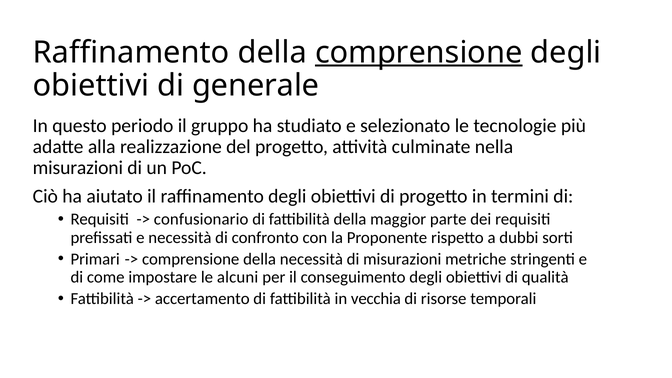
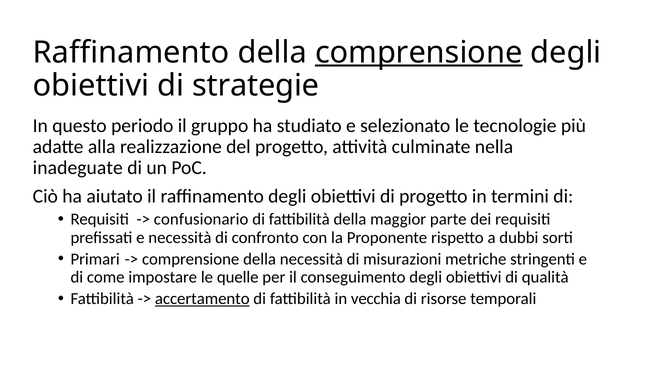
generale: generale -> strategie (256, 86)
misurazioni: misurazioni -> inadeguate (78, 168)
alcuni: alcuni -> quelle (238, 277)
accertamento underline: none -> present (202, 299)
